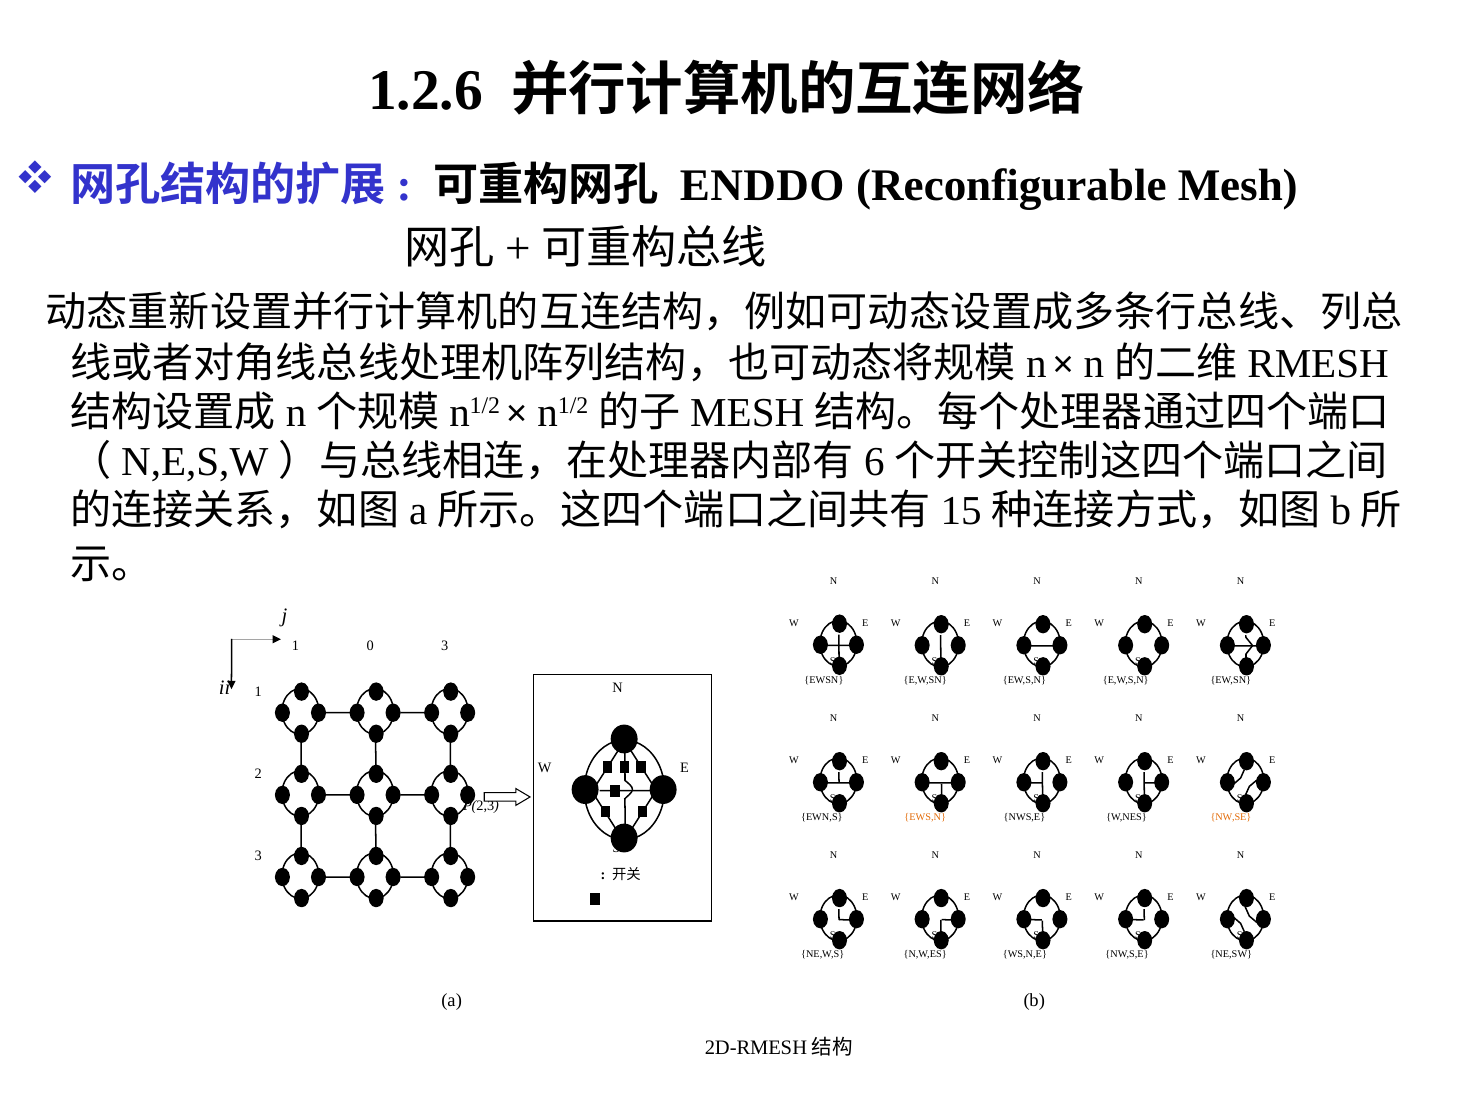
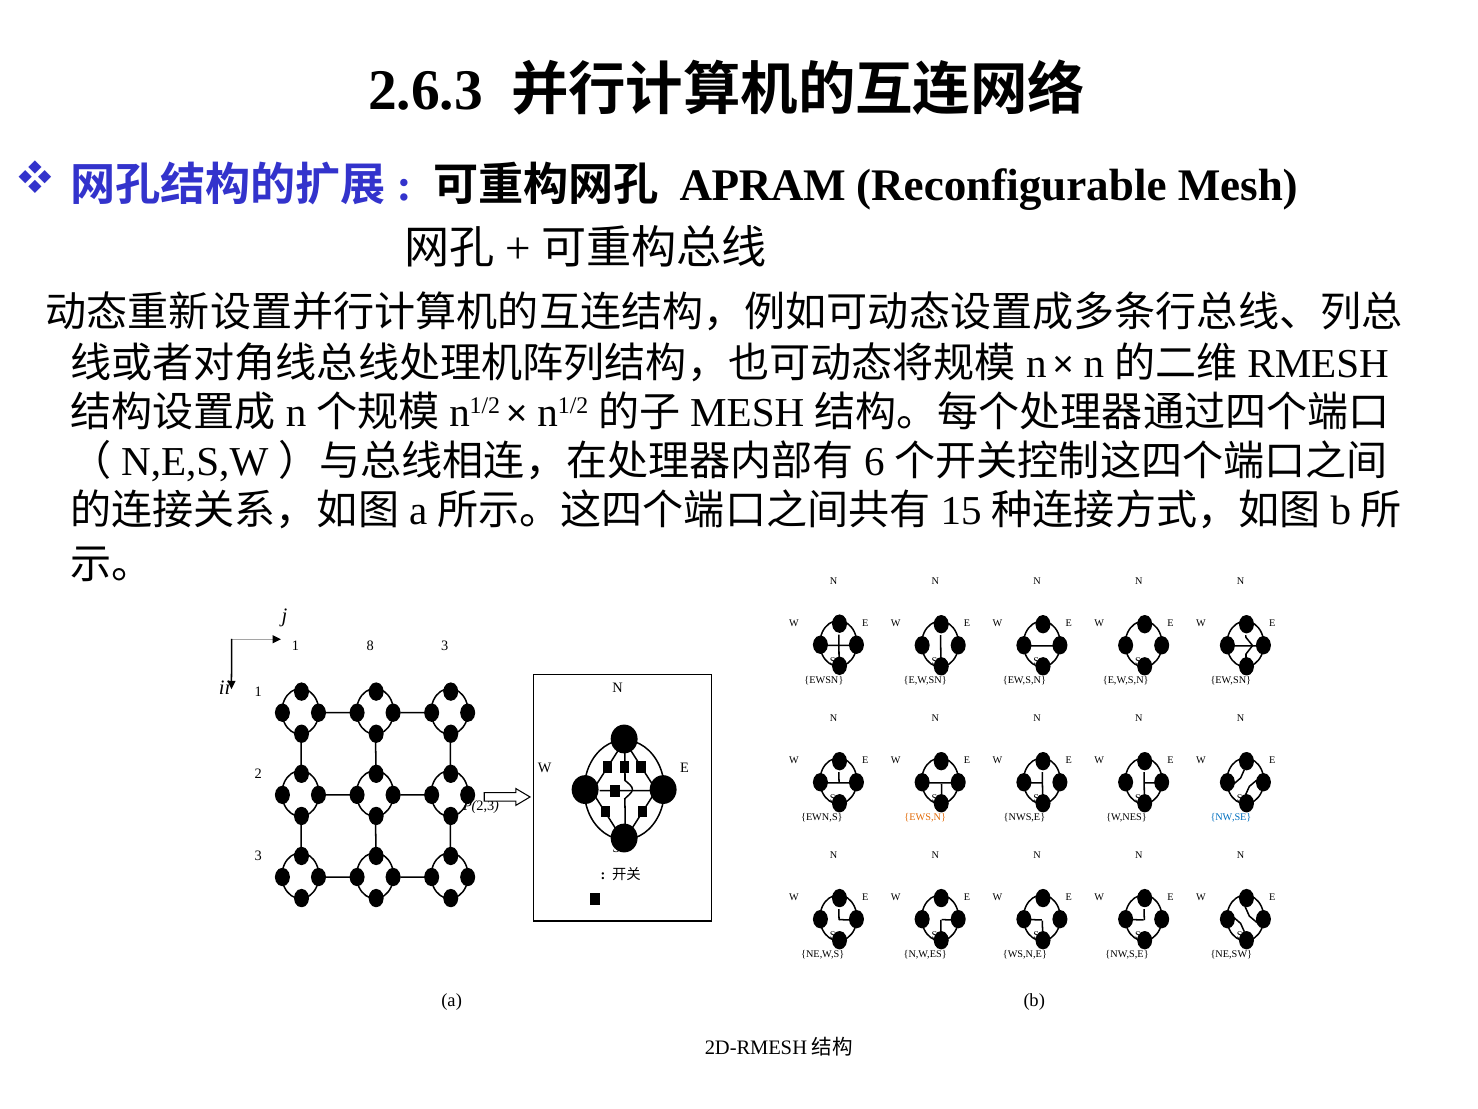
1.2.6: 1.2.6 -> 2.6.3 (426, 90)
ENDDO: ENDDO -> APRAM (763, 185)
0: 0 -> 8 (370, 645)
NW,SE colour: orange -> blue (1231, 817)
